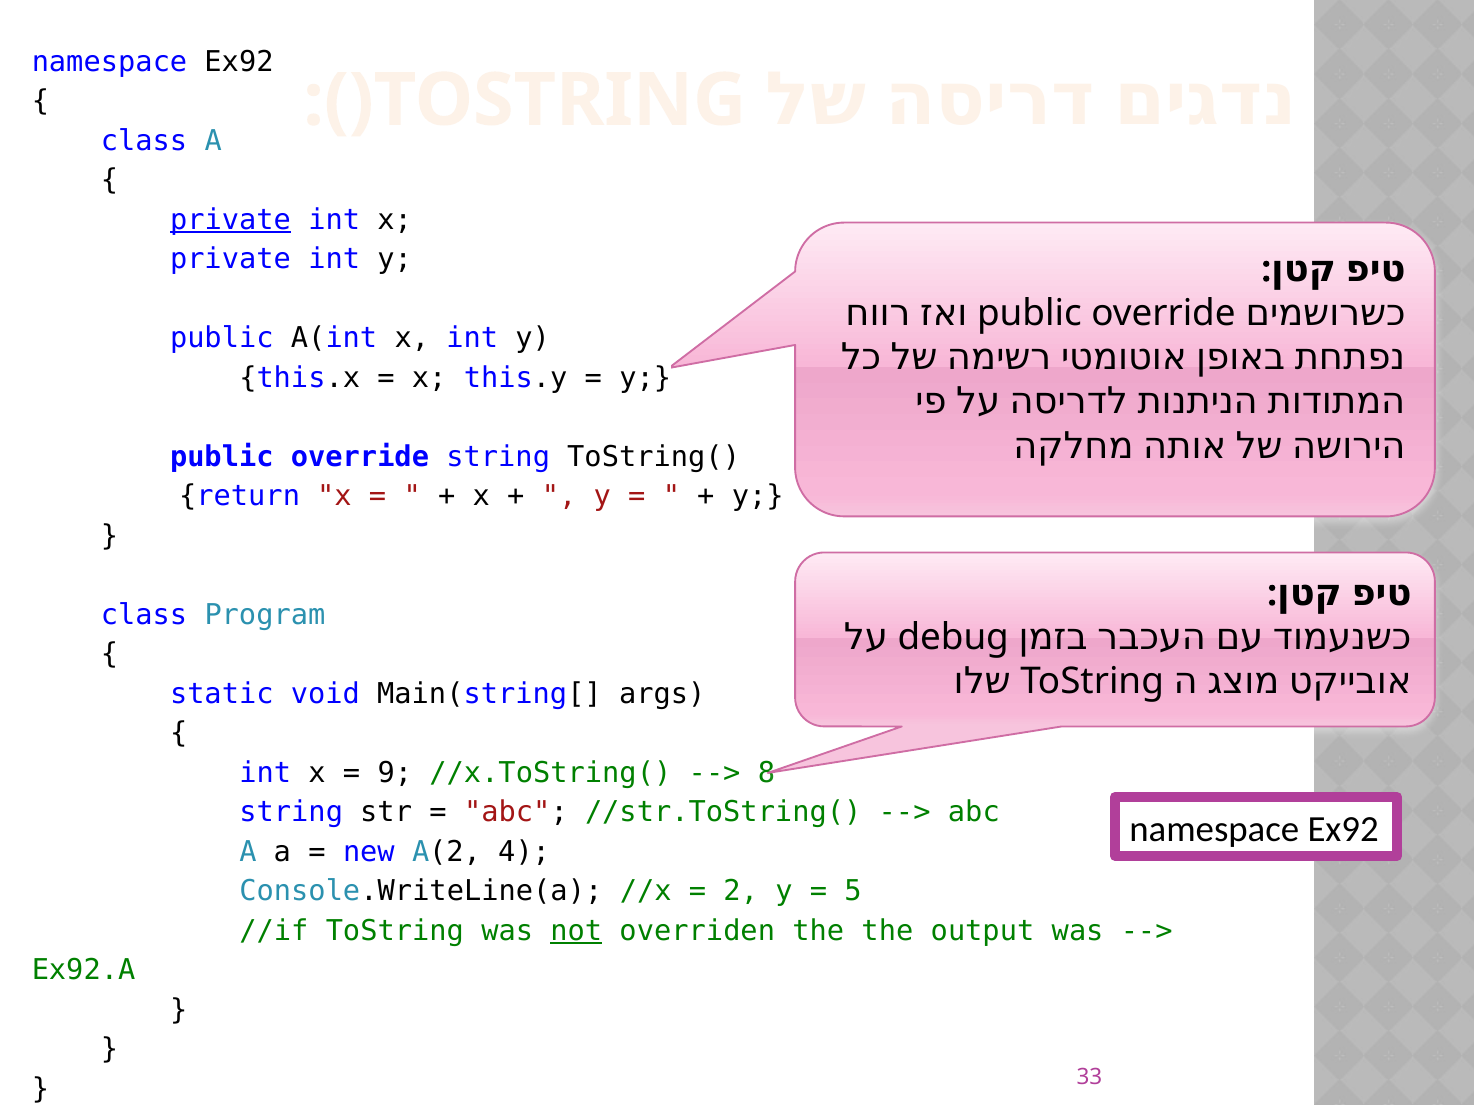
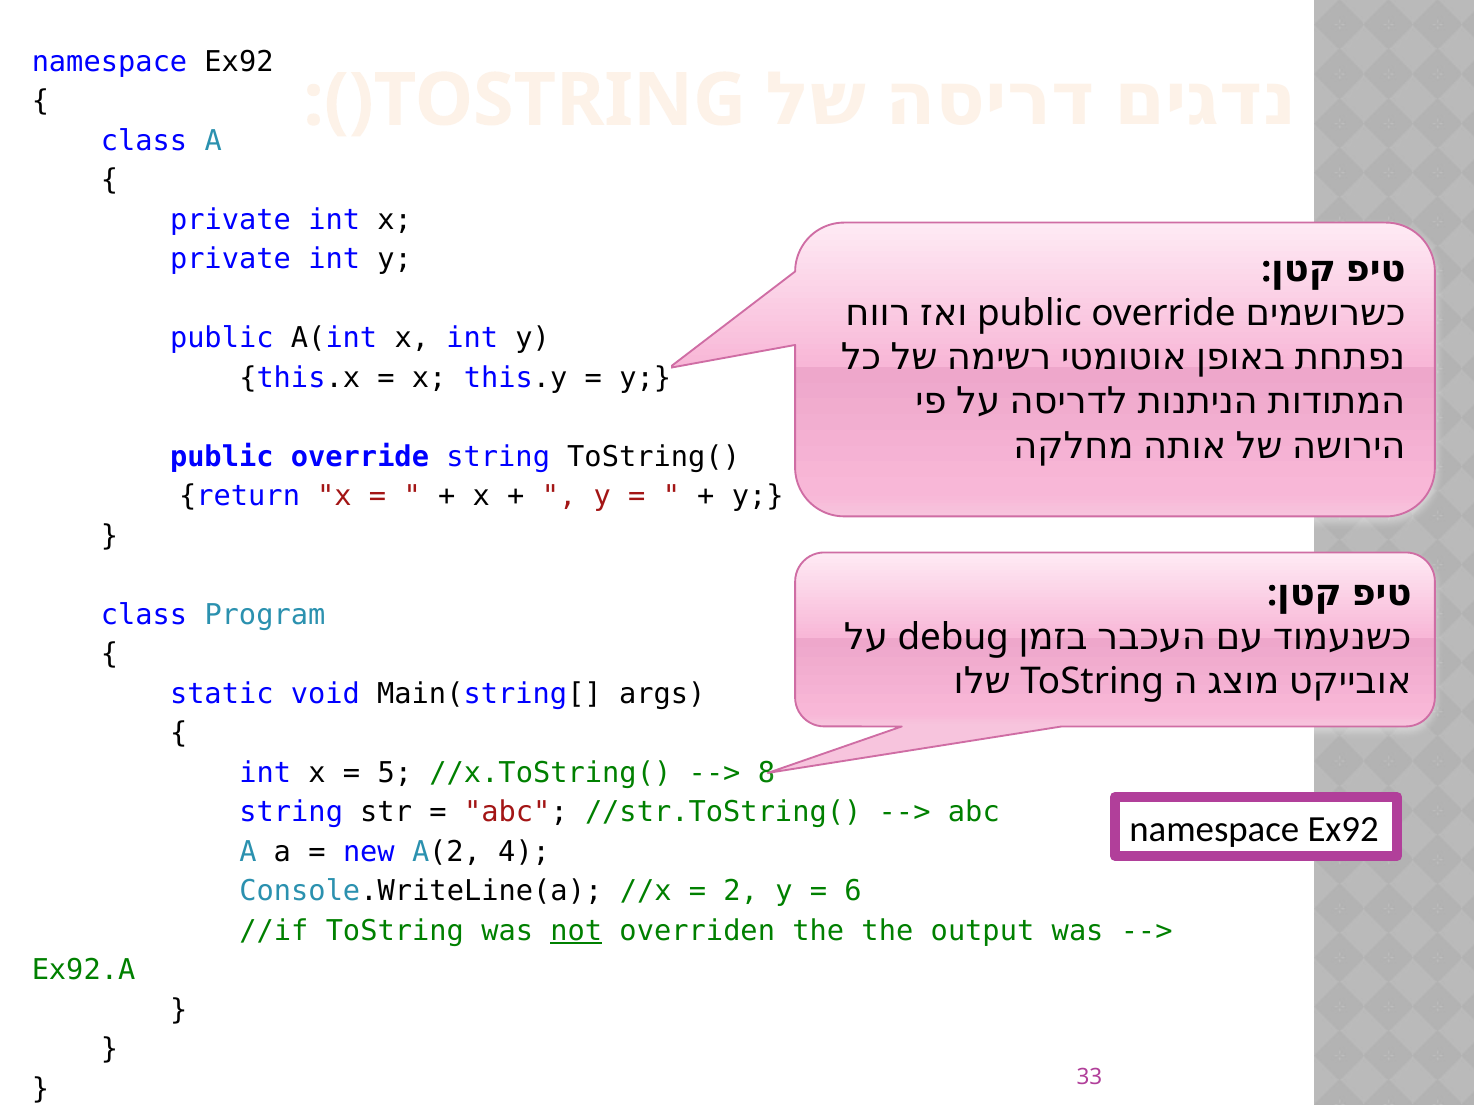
private underline: present -> none (230, 220)
9: 9 -> 5 (395, 773)
5: 5 -> 6 (853, 892)
